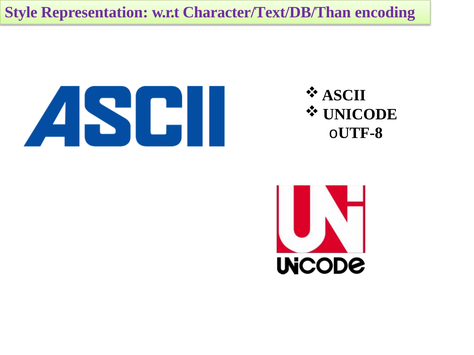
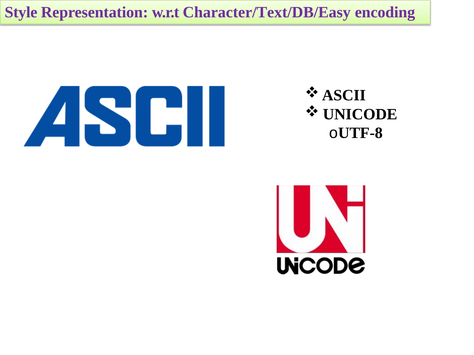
Character/Text/DB/Than: Character/Text/DB/Than -> Character/Text/DB/Easy (267, 12)
